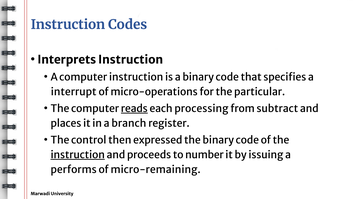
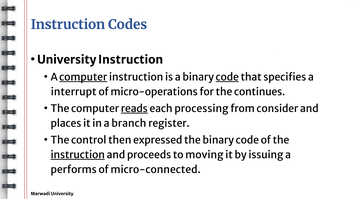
Interprets: Interprets -> University (67, 60)
computer underline: none -> present (83, 77)
code underline: none -> present (227, 77)
particular: particular -> continues (260, 92)
subtract: subtract -> consider (277, 108)
number: number -> moving (204, 155)
micro-remaining: micro-remaining -> micro-connected (156, 169)
